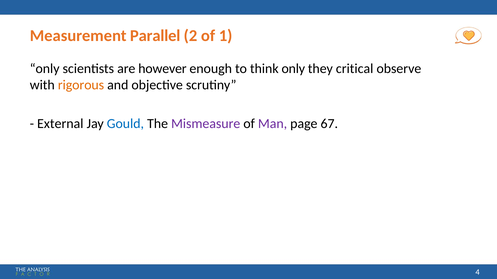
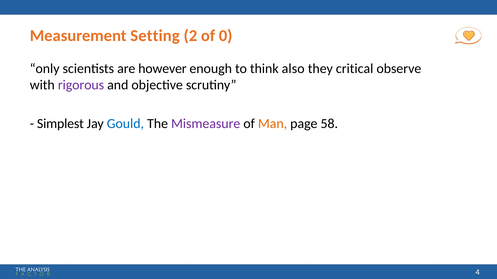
Parallel: Parallel -> Setting (155, 36)
1: 1 -> 0 (226, 36)
think only: only -> also (293, 69)
rigorous colour: orange -> purple (81, 85)
External: External -> Simplest (60, 124)
Man colour: purple -> orange (273, 124)
67: 67 -> 58 (329, 124)
